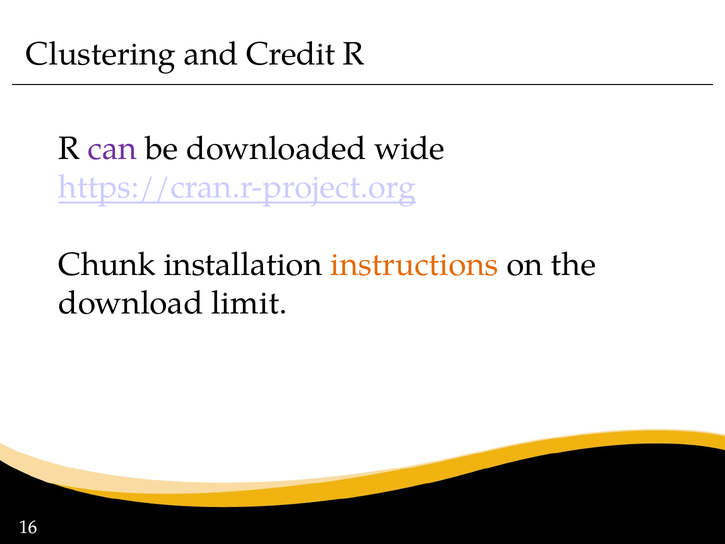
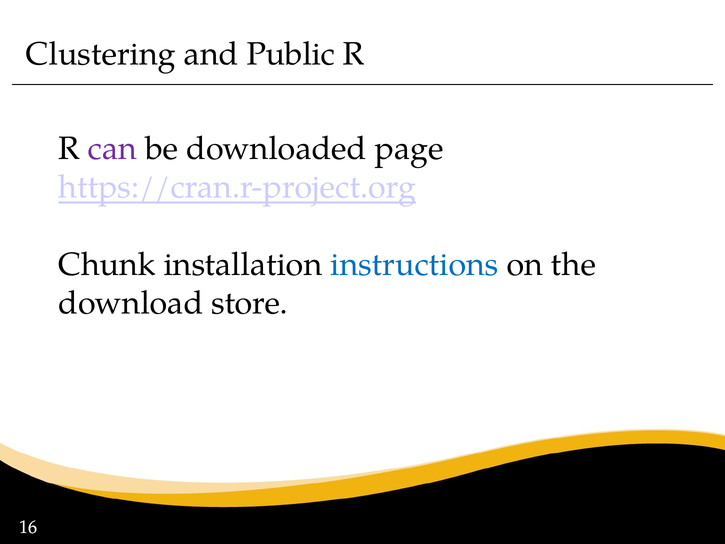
Credit: Credit -> Public (291, 54)
wide: wide -> page (409, 148)
instructions colour: orange -> blue (414, 264)
limit: limit -> store (250, 303)
